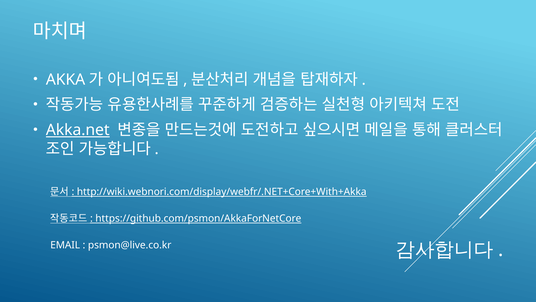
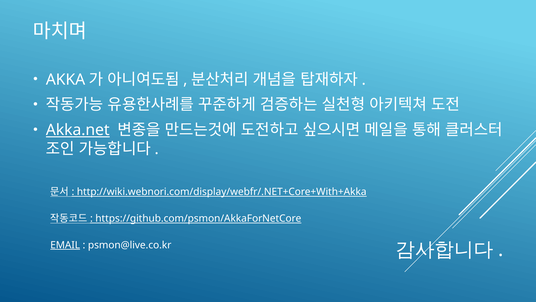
EMAIL underline: none -> present (65, 245)
